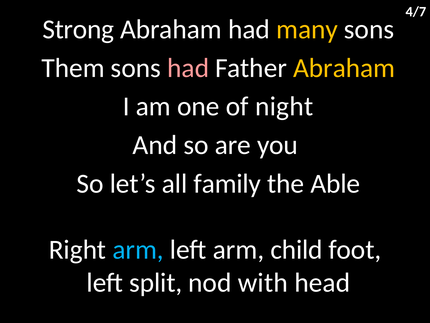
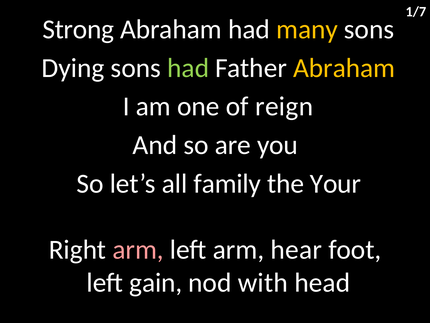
4/7: 4/7 -> 1/7 (416, 12)
Them: Them -> Dying (73, 68)
had colour: pink -> light green (188, 68)
night: night -> reign (284, 106)
Able: Able -> Your (335, 183)
arm colour: light blue -> pink (138, 249)
child: child -> hear (296, 249)
split: split -> gain (156, 282)
